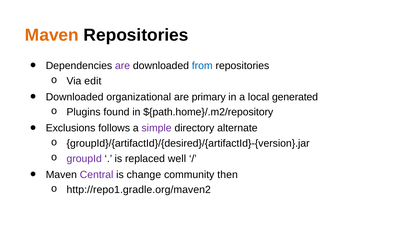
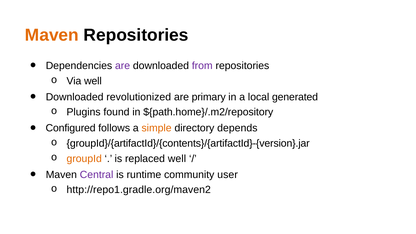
from colour: blue -> purple (202, 66)
Via edit: edit -> well (93, 81)
organizational: organizational -> revolutionized (139, 97)
Exclusions: Exclusions -> Configured (71, 128)
simple colour: purple -> orange (157, 128)
alternate: alternate -> depends (237, 128)
groupId}/{artifactId}/{desired}/{artifactId}-{version}.jar: groupId}/{artifactId}/{desired}/{artifactId}-{version}.jar -> groupId}/{artifactId}/{contents}/{artifactId}-{version}.jar (188, 143)
groupId colour: purple -> orange (84, 159)
change: change -> runtime (144, 175)
then: then -> user (228, 175)
